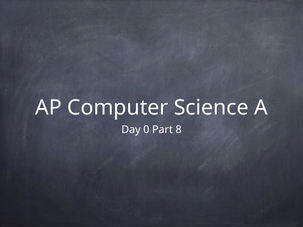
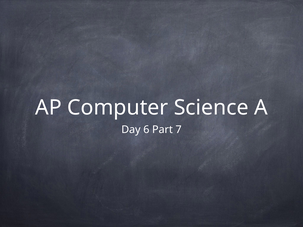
0: 0 -> 6 (146, 130)
8: 8 -> 7 (179, 130)
